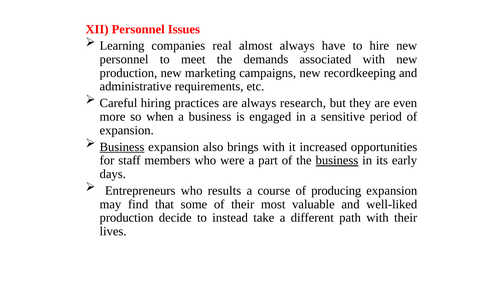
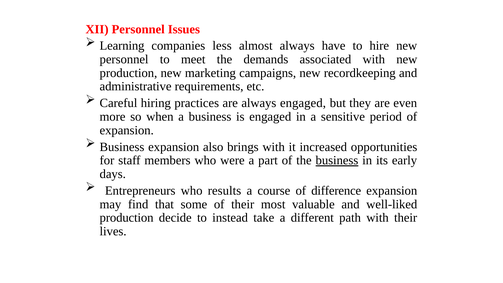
real: real -> less (222, 46)
always research: research -> engaged (303, 103)
Business underline: present -> none (122, 147)
producing: producing -> difference (336, 191)
